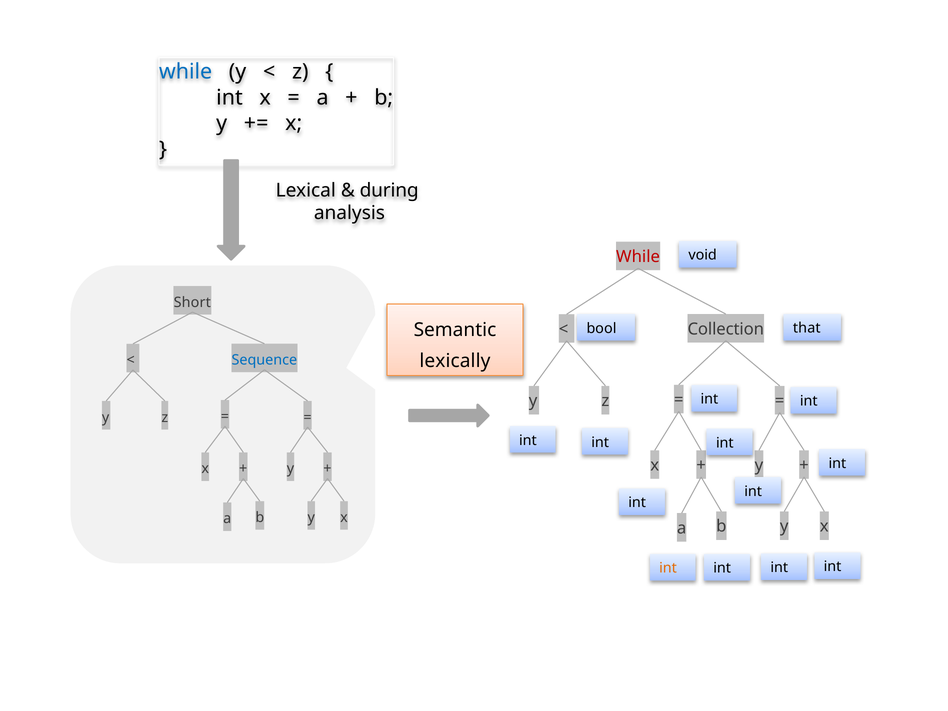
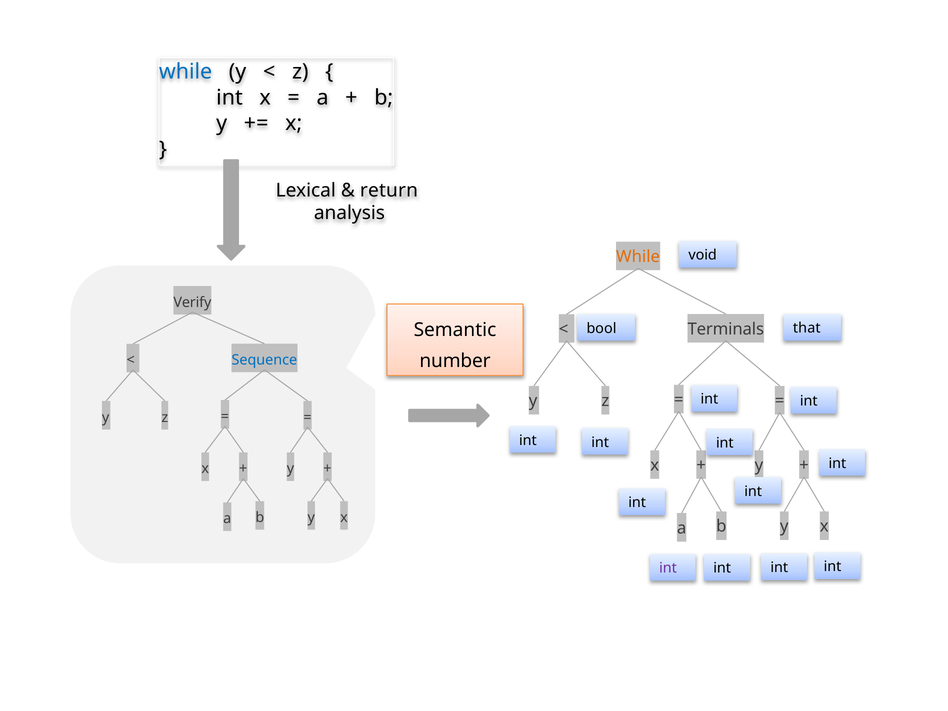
during: during -> return (389, 190)
While colour: red -> orange (638, 257)
Short: Short -> Verify (192, 302)
Collection: Collection -> Terminals (726, 329)
lexically: lexically -> number (455, 361)
int colour: orange -> purple (668, 568)
